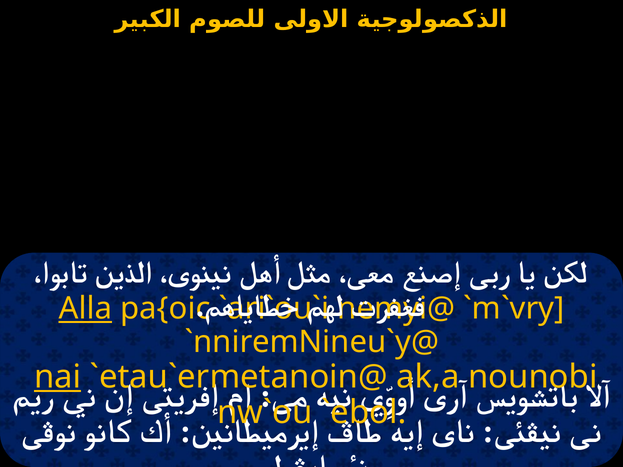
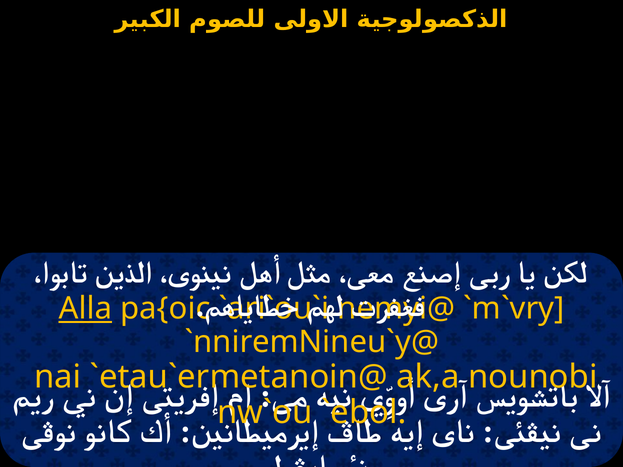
nai underline: present -> none (58, 377)
